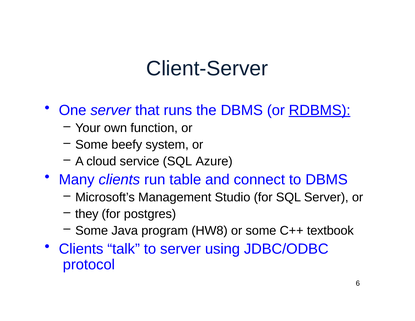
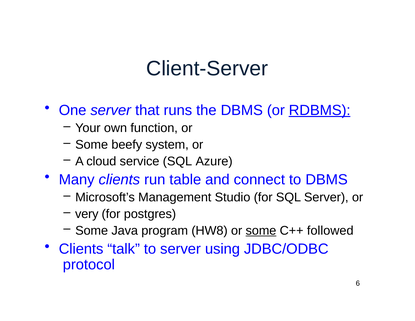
they: they -> very (87, 214)
some underline: none -> present (261, 230)
textbook: textbook -> followed (330, 230)
